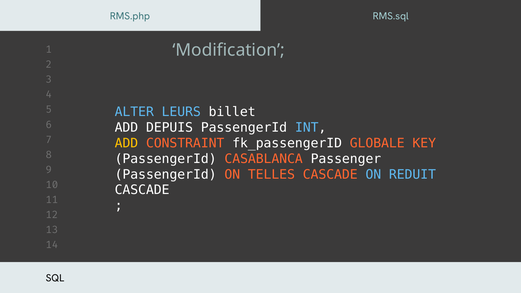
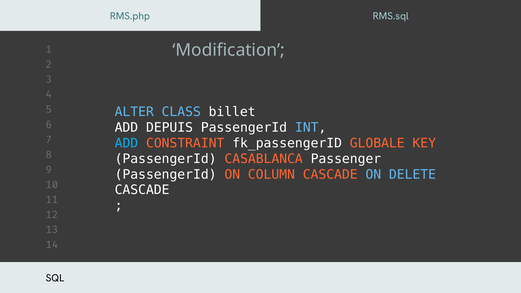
LEURS: LEURS -> CLASS (181, 112)
ADD colour: yellow -> light blue (126, 143)
TELLES: TELLES -> COLUMN (271, 174)
REDUIT: REDUIT -> DELETE (412, 174)
